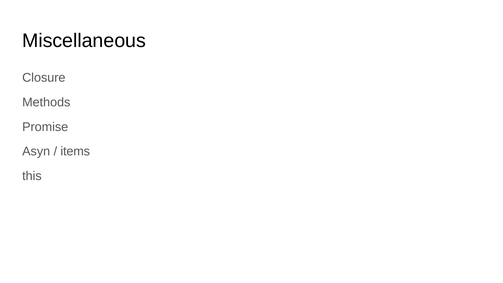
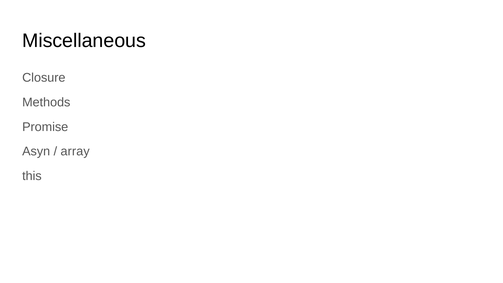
items: items -> array (75, 151)
